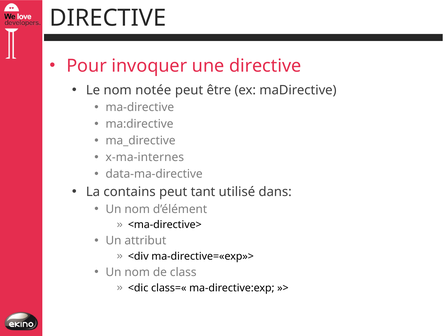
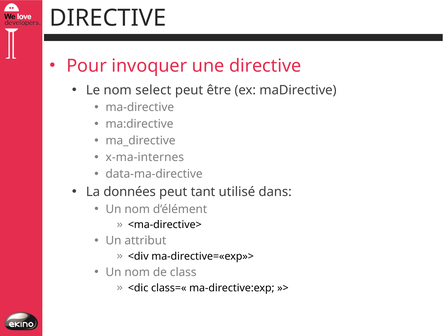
notée: notée -> select (153, 90)
contains: contains -> données (130, 192)
